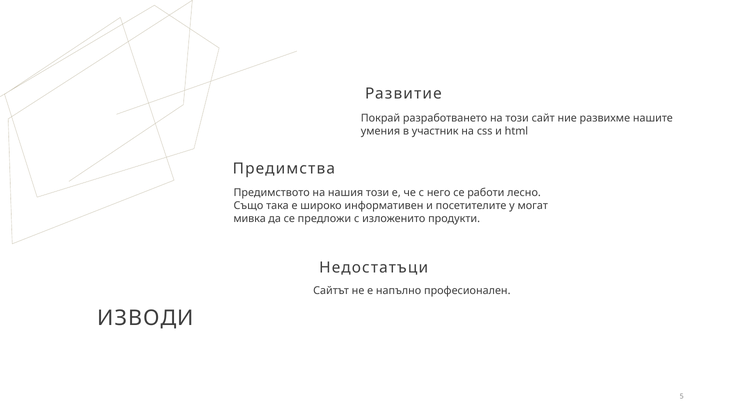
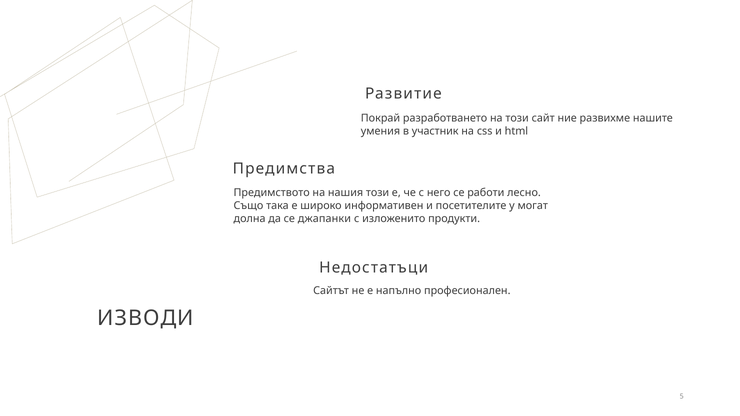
мивка: мивка -> долна (250, 219)
предложи: предложи -> джапанки (324, 219)
